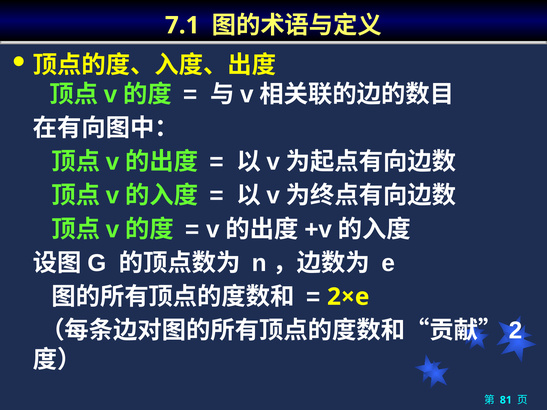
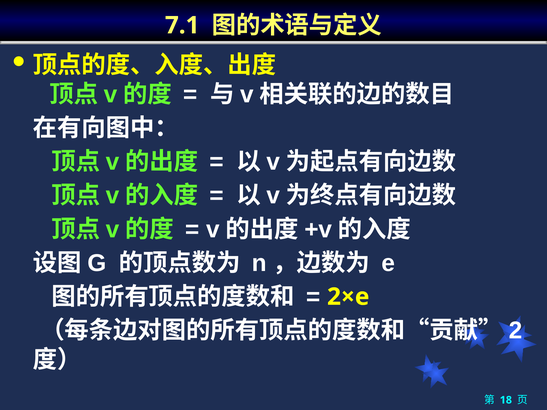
81: 81 -> 18 (506, 400)
